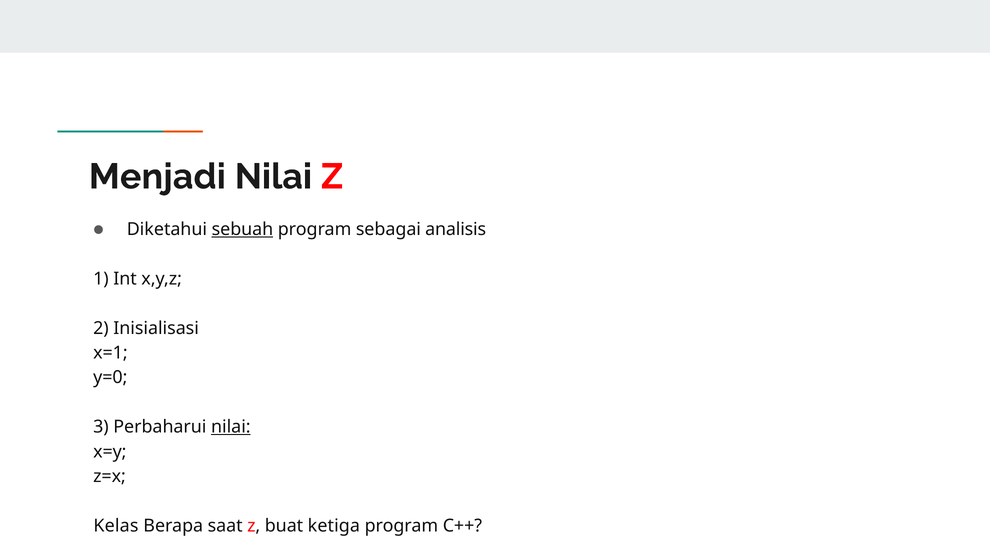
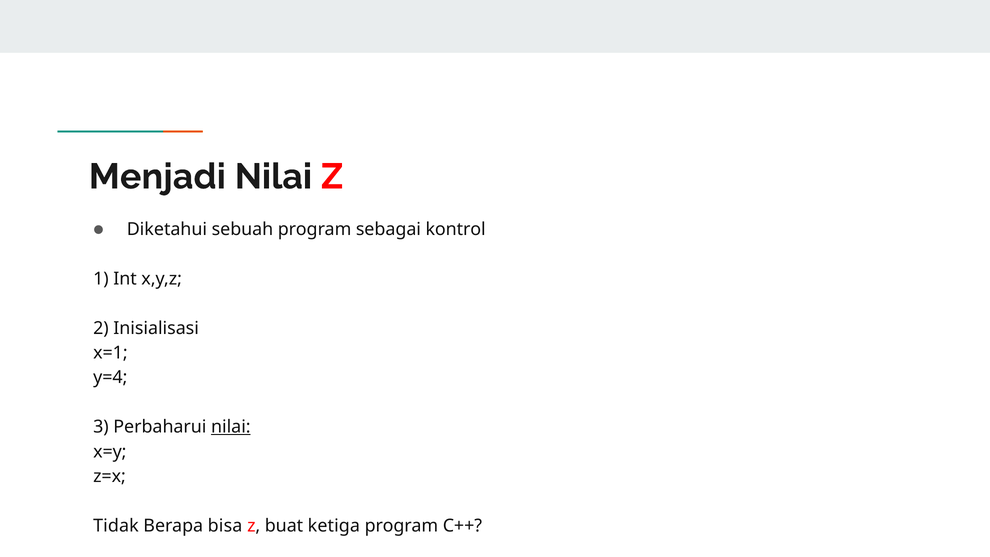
sebuah underline: present -> none (242, 229)
analisis: analisis -> kontrol (456, 229)
y=0: y=0 -> y=4 (110, 378)
Kelas: Kelas -> Tidak (116, 526)
saat: saat -> bisa (225, 526)
